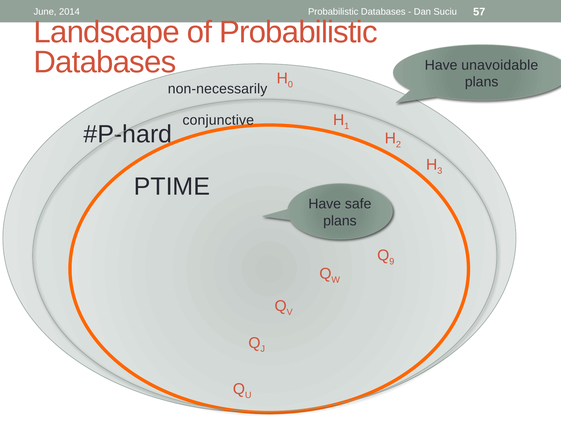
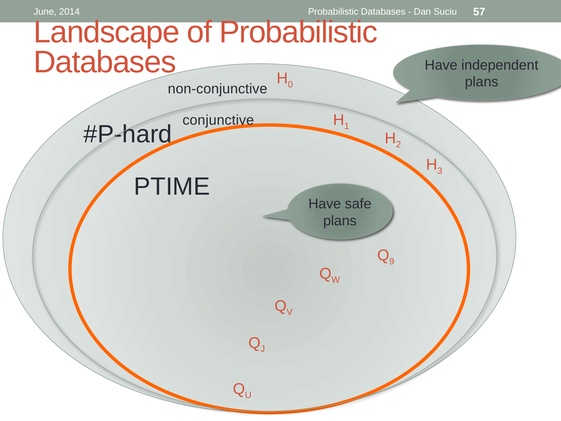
unavoidable: unavoidable -> independent (500, 65)
non-necessarily: non-necessarily -> non-conjunctive (218, 89)
